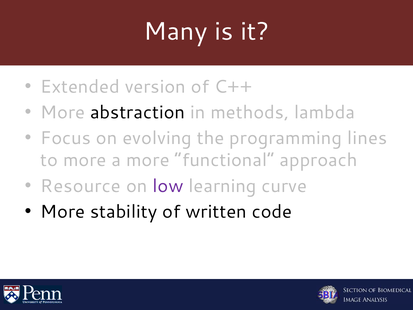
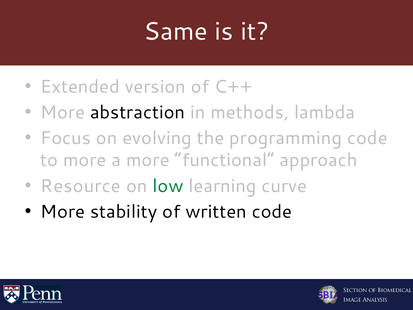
Many: Many -> Same (176, 31)
programming lines: lines -> code (367, 138)
low colour: purple -> green (168, 186)
